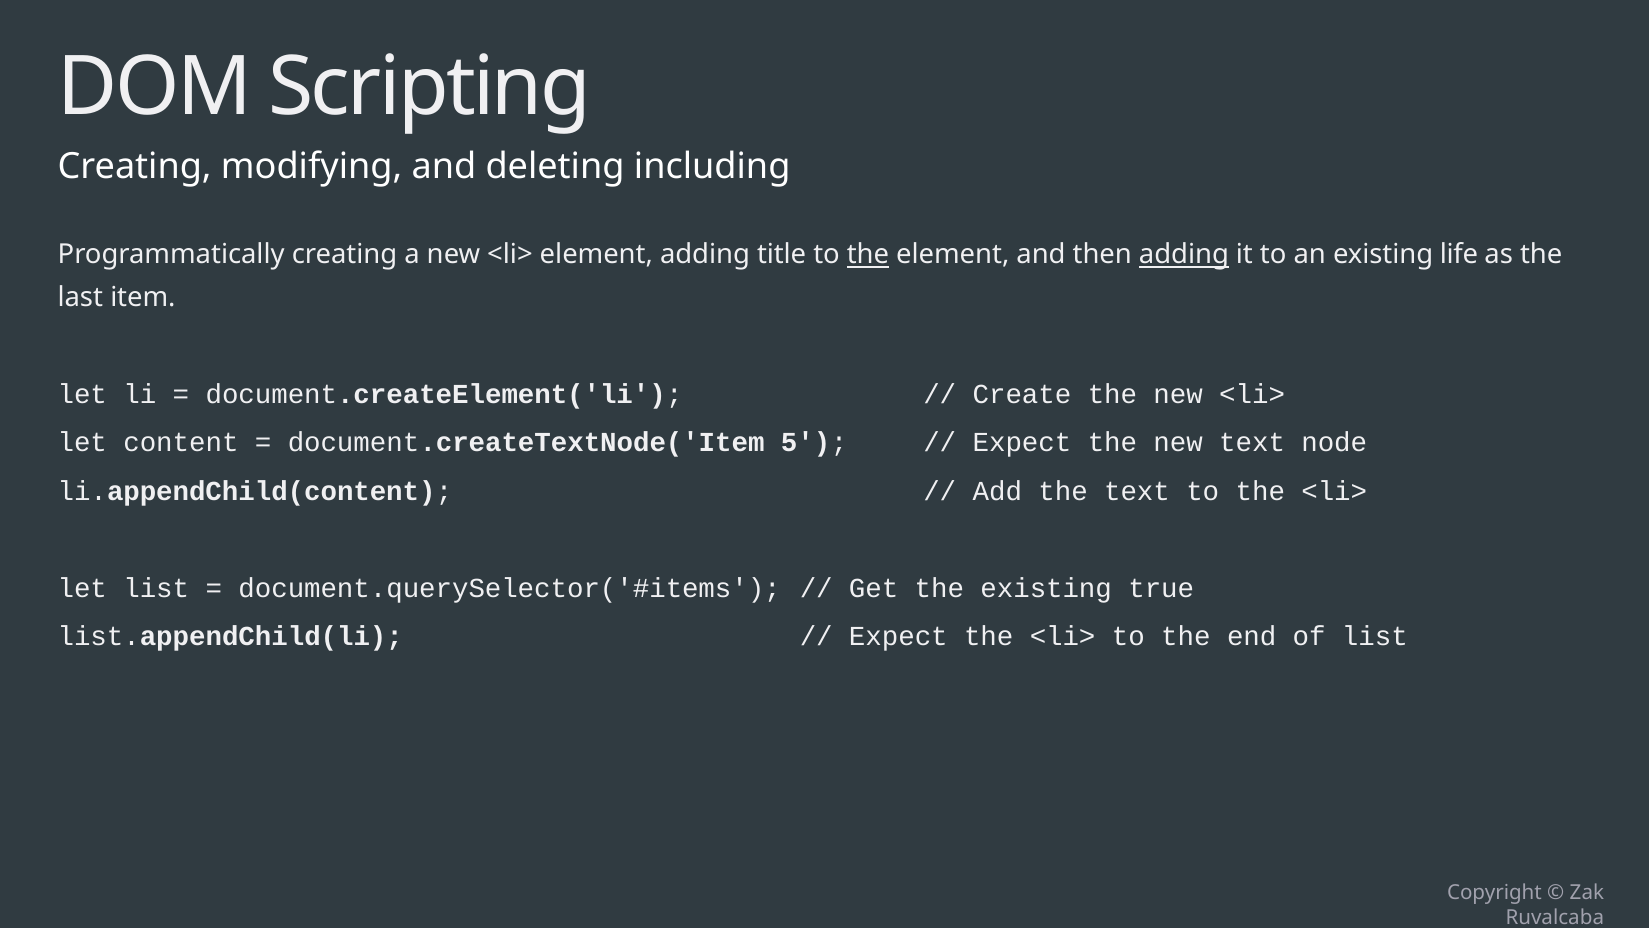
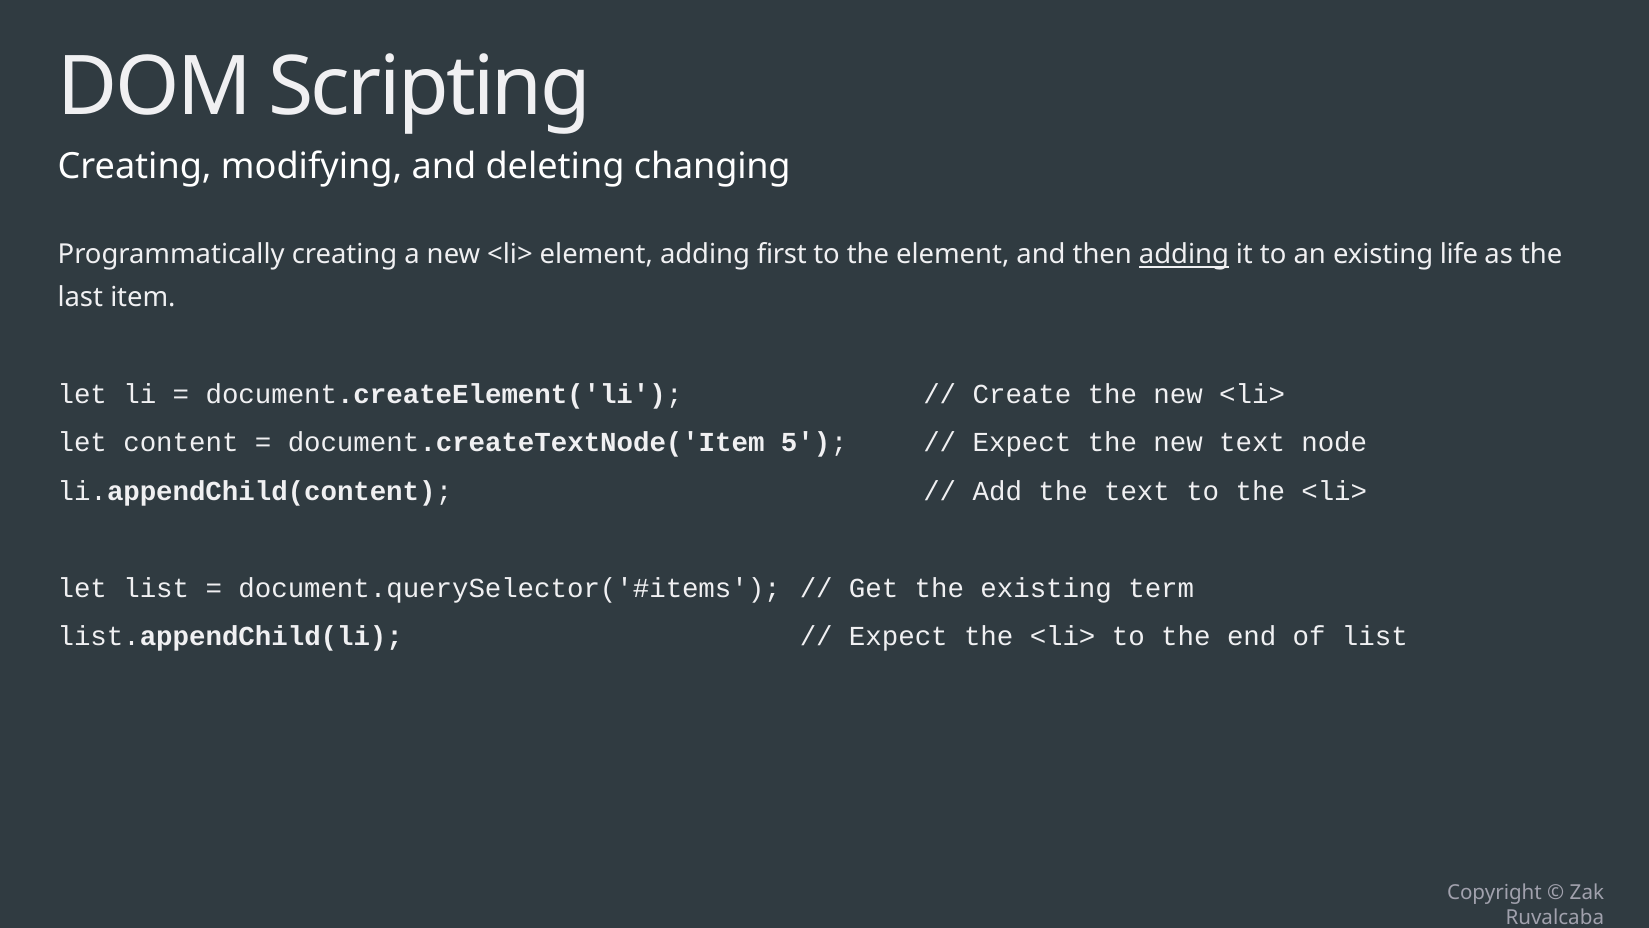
including: including -> changing (712, 166)
title: title -> first (782, 255)
the underline: present -> none (868, 255)
true: true -> term (1161, 588)
